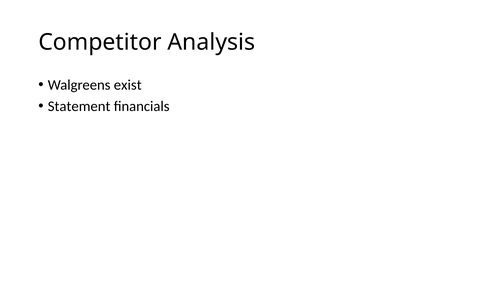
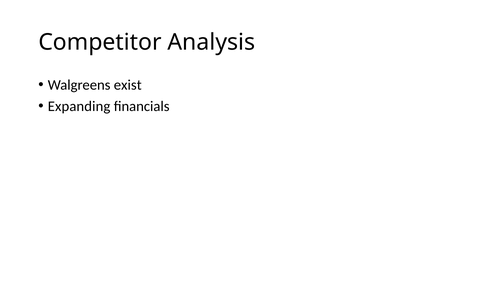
Statement: Statement -> Expanding (79, 106)
